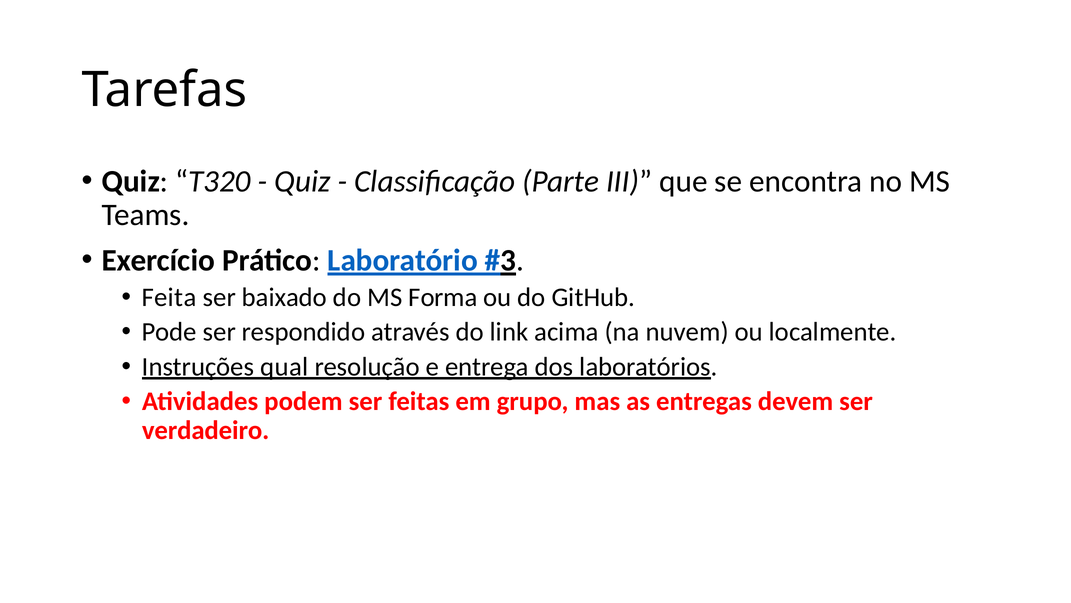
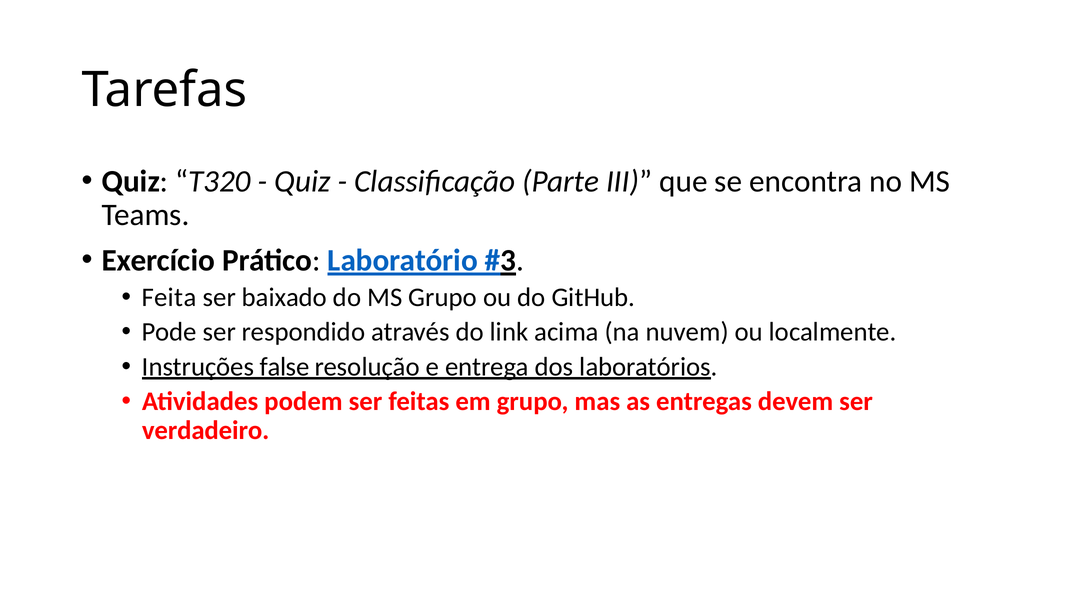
MS Forma: Forma -> Grupo (443, 297)
qual: qual -> false (285, 367)
